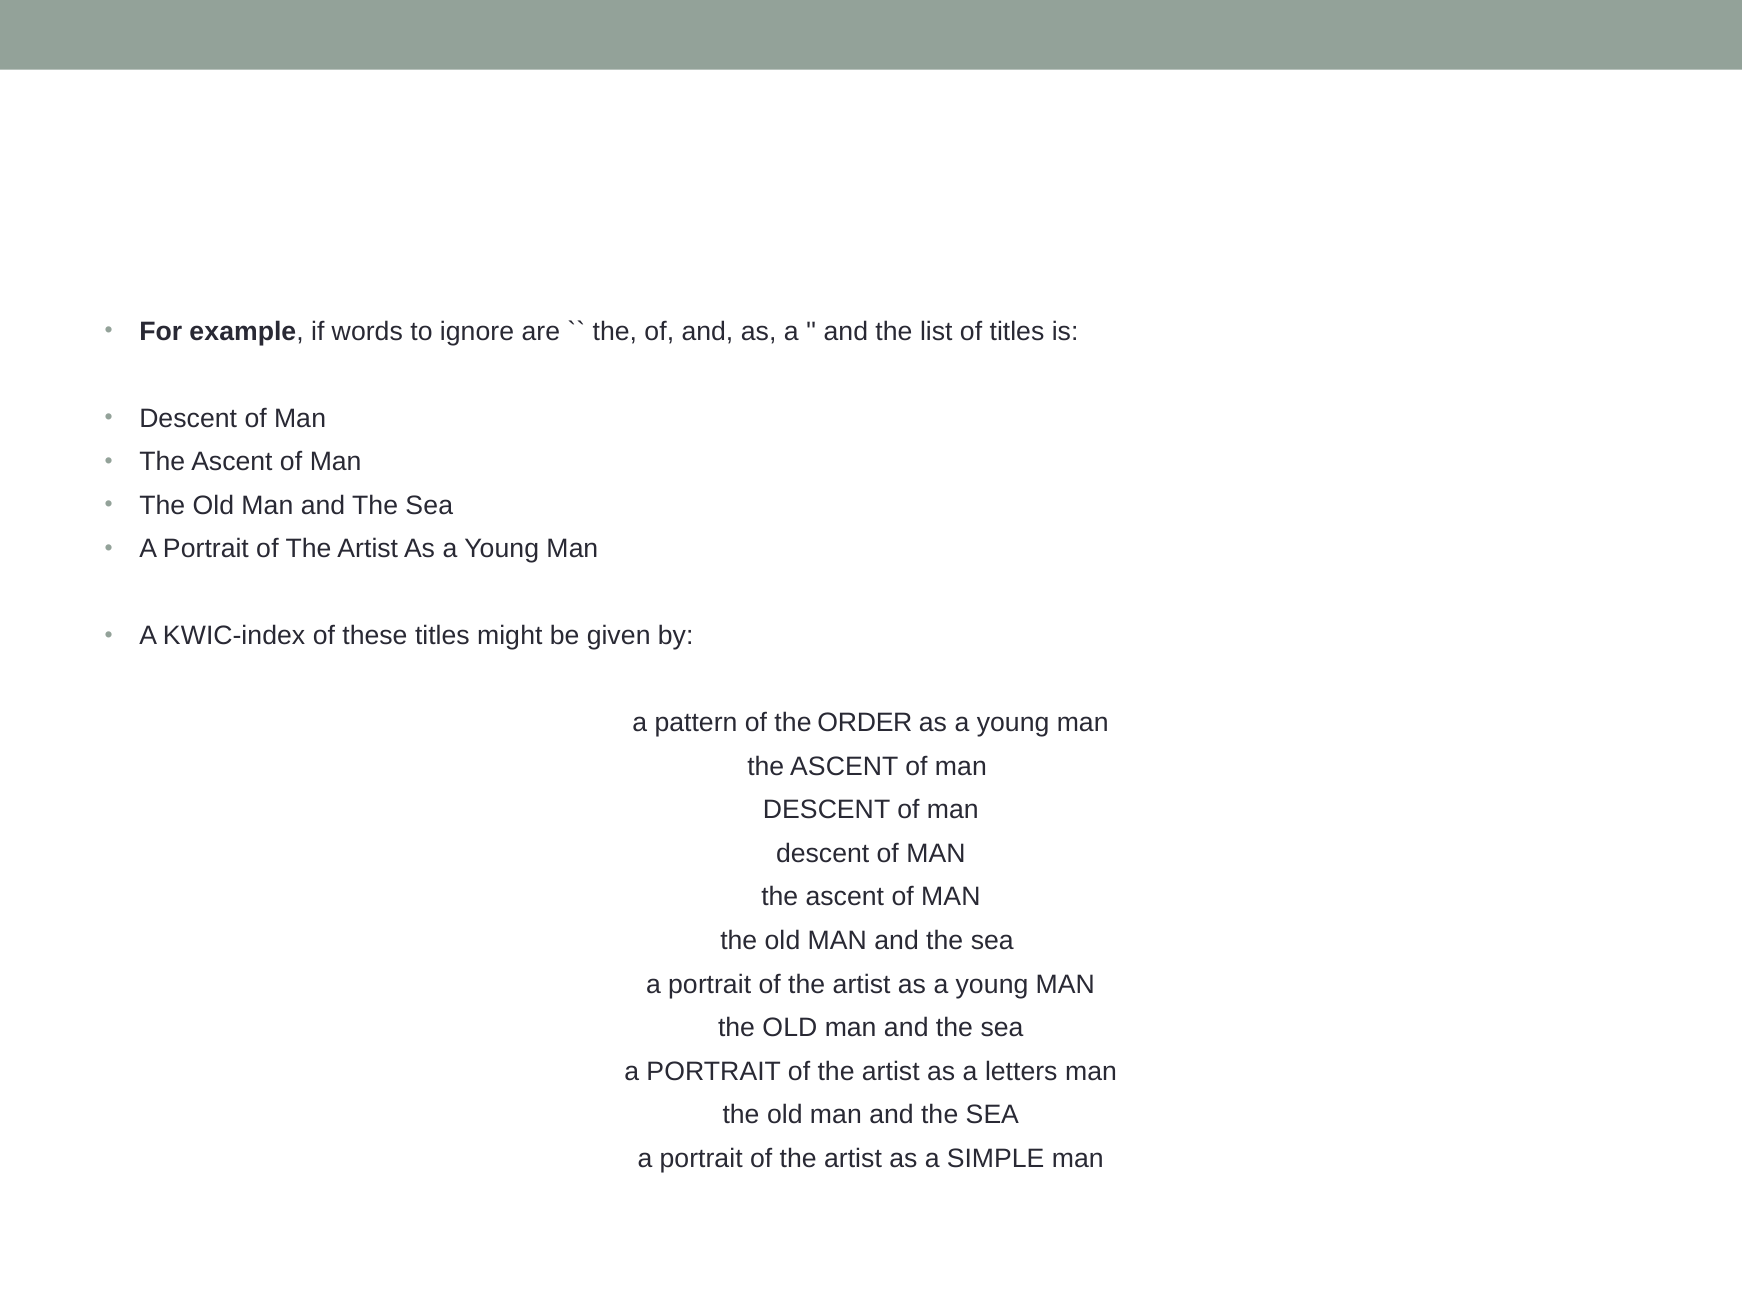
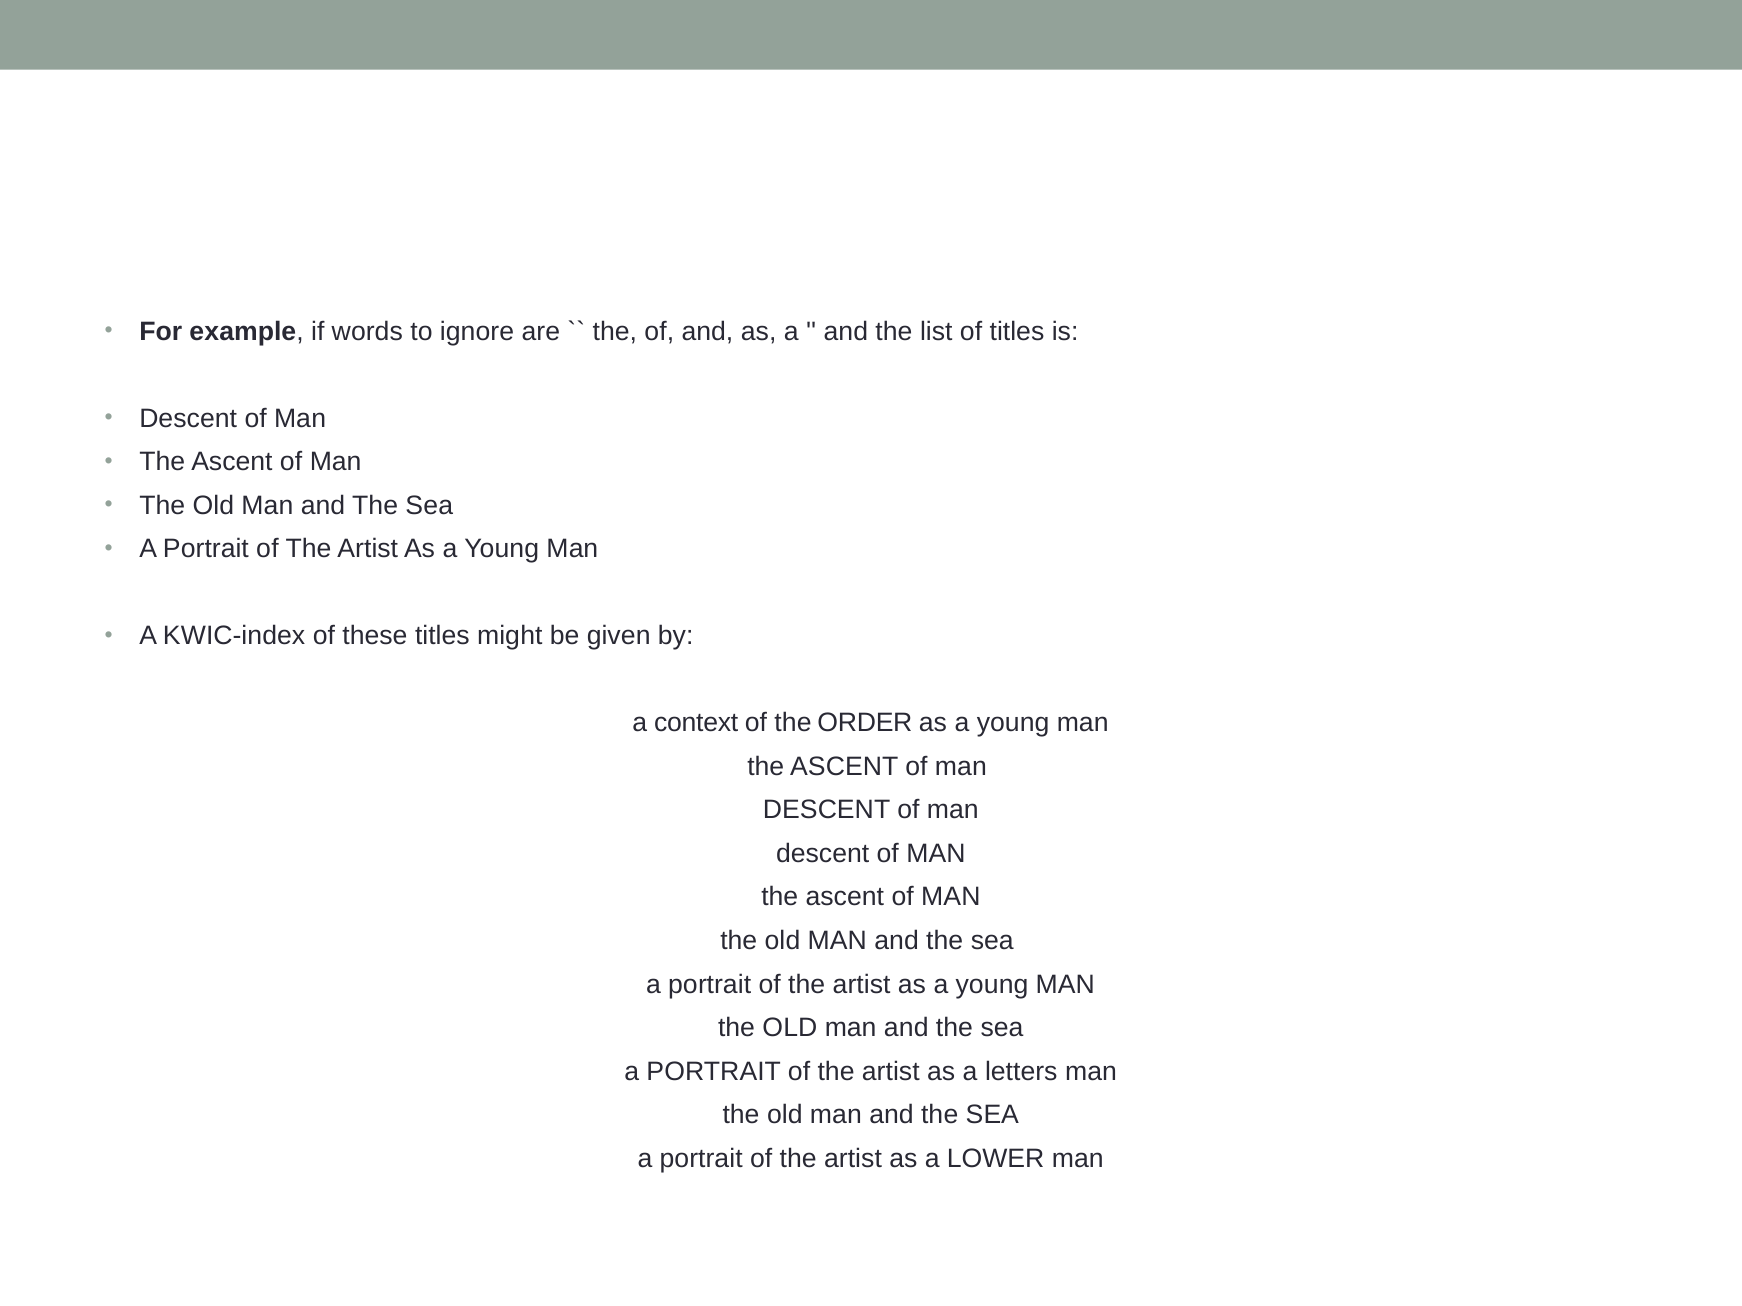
pattern: pattern -> context (696, 723)
SIMPLE: SIMPLE -> LOWER (996, 1159)
